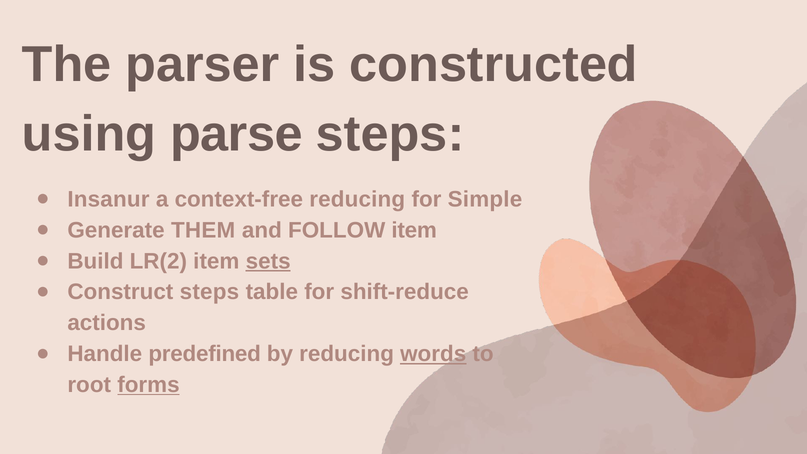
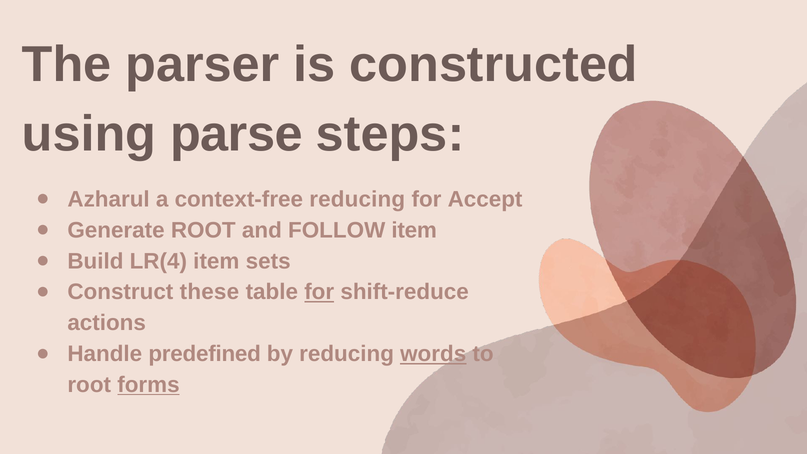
Insanur: Insanur -> Azharul (109, 199)
Simple: Simple -> Accept (485, 199)
Generate THEM: THEM -> ROOT (203, 230)
LR(2: LR(2 -> LR(4 (158, 261)
sets underline: present -> none (268, 261)
Construct steps: steps -> these (209, 292)
for underline: none -> present (319, 292)
